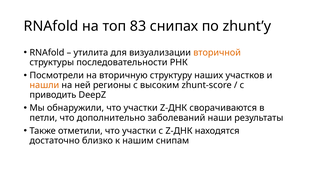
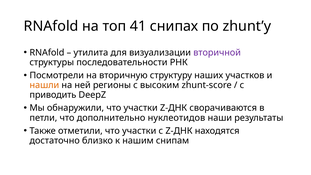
83: 83 -> 41 (138, 26)
вторичной colour: orange -> purple (217, 53)
заболеваний: заболеваний -> нуклеотидов (176, 118)
